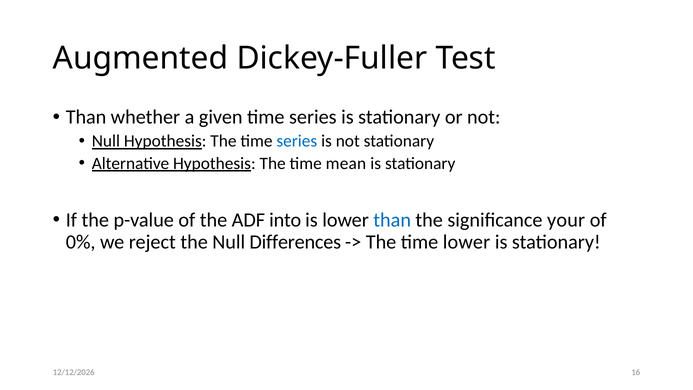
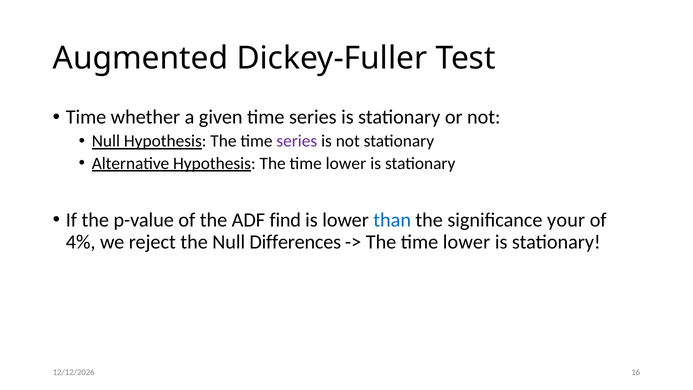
Than: Than -> Time (86, 117)
series colour: blue -> purple (297, 141)
Hypothesis The time mean: mean -> lower (346, 163)
into: into -> find (285, 220)
0%: 0% -> 4% (81, 242)
